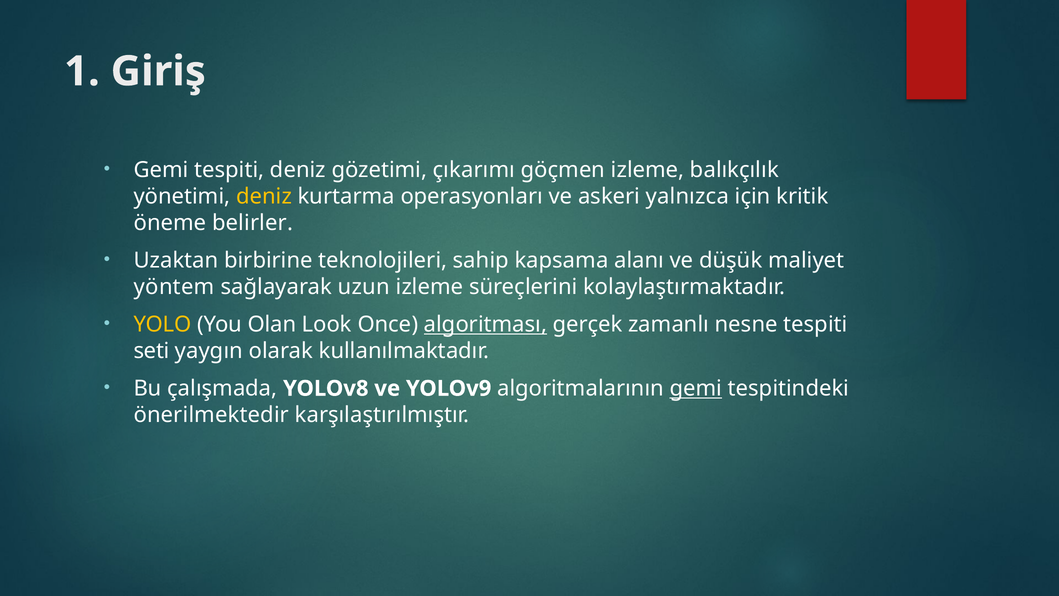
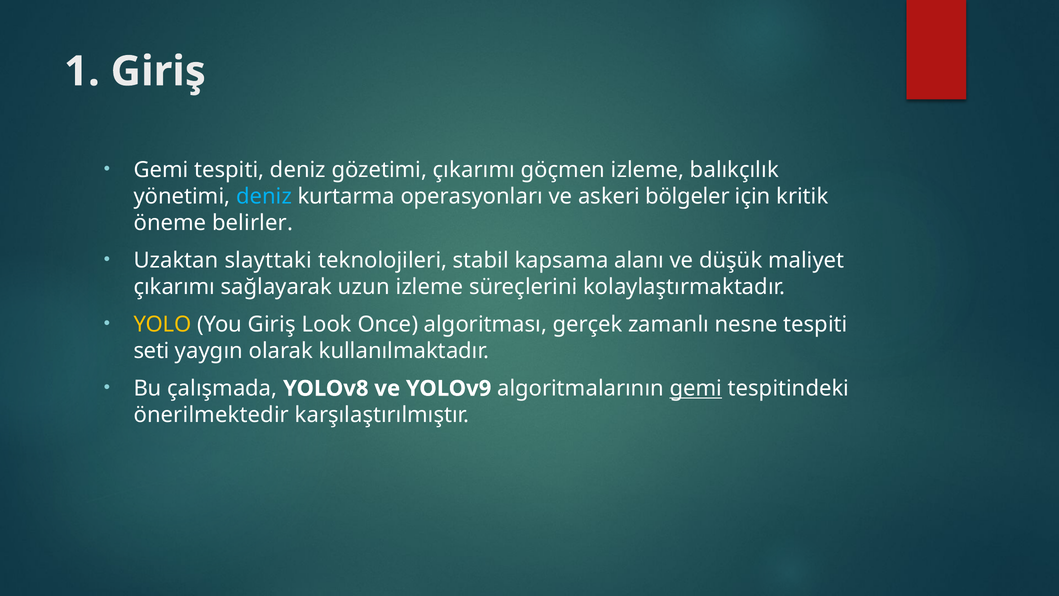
deniz colour: yellow -> light blue (264, 196)
yalnızca: yalnızca -> bölgeler (688, 196)
birbirine: birbirine -> slayttaki (268, 260)
sahip: sahip -> stabil (481, 260)
yöntem: yöntem -> çıkarımı (174, 287)
You Olan: Olan -> Giriş (272, 324)
algoritması underline: present -> none (485, 324)
